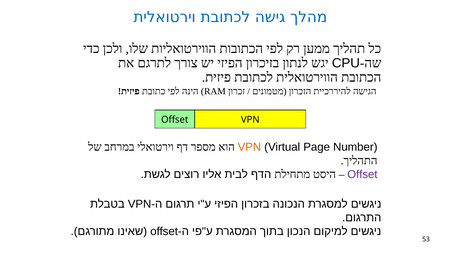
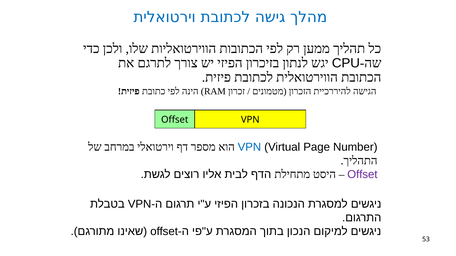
VPN colour: orange -> blue (249, 147)
